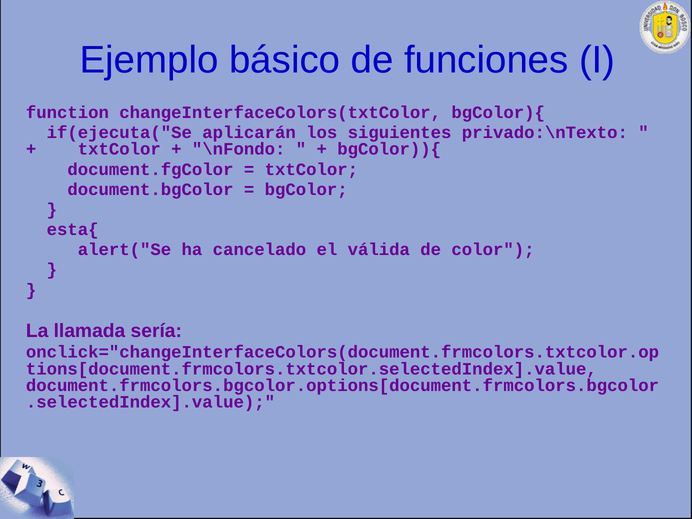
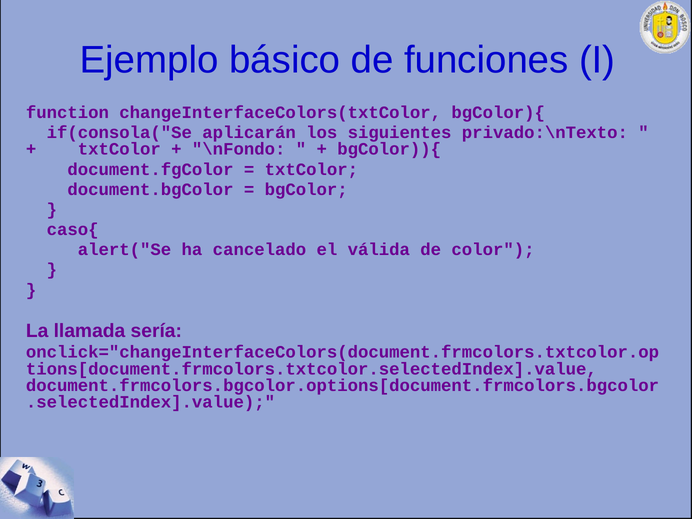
if(ejecuta("Se: if(ejecuta("Se -> if(consola("Se (119, 133)
esta{: esta{ -> caso{ (73, 230)
